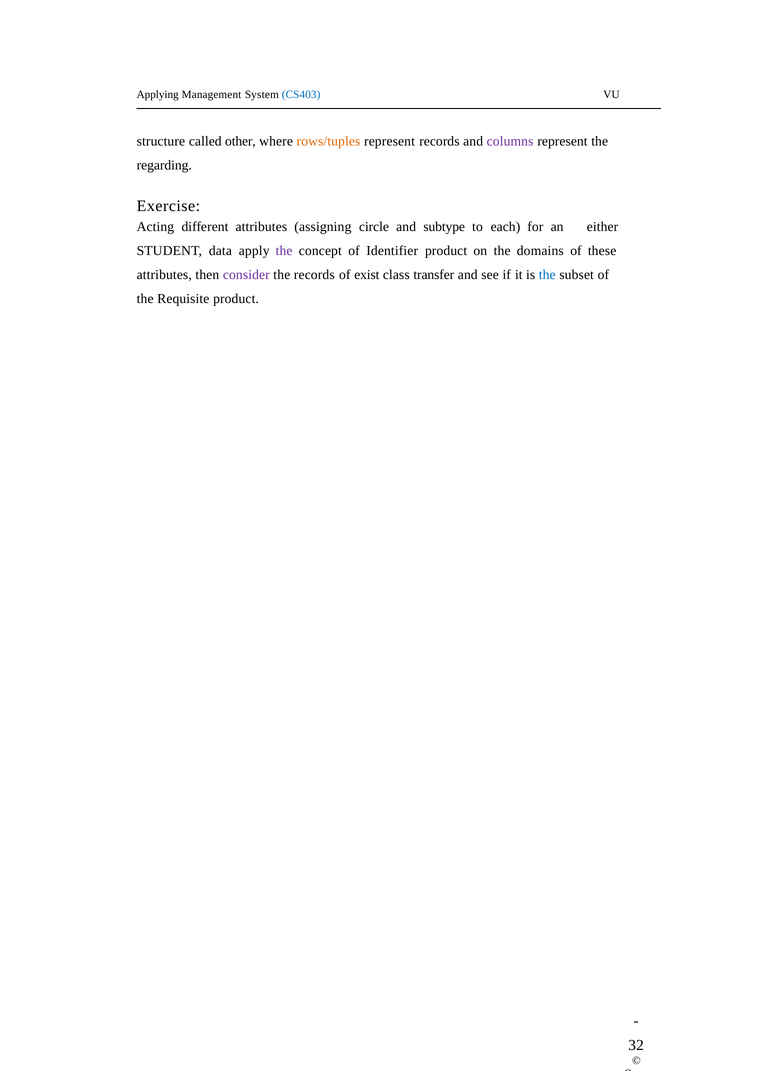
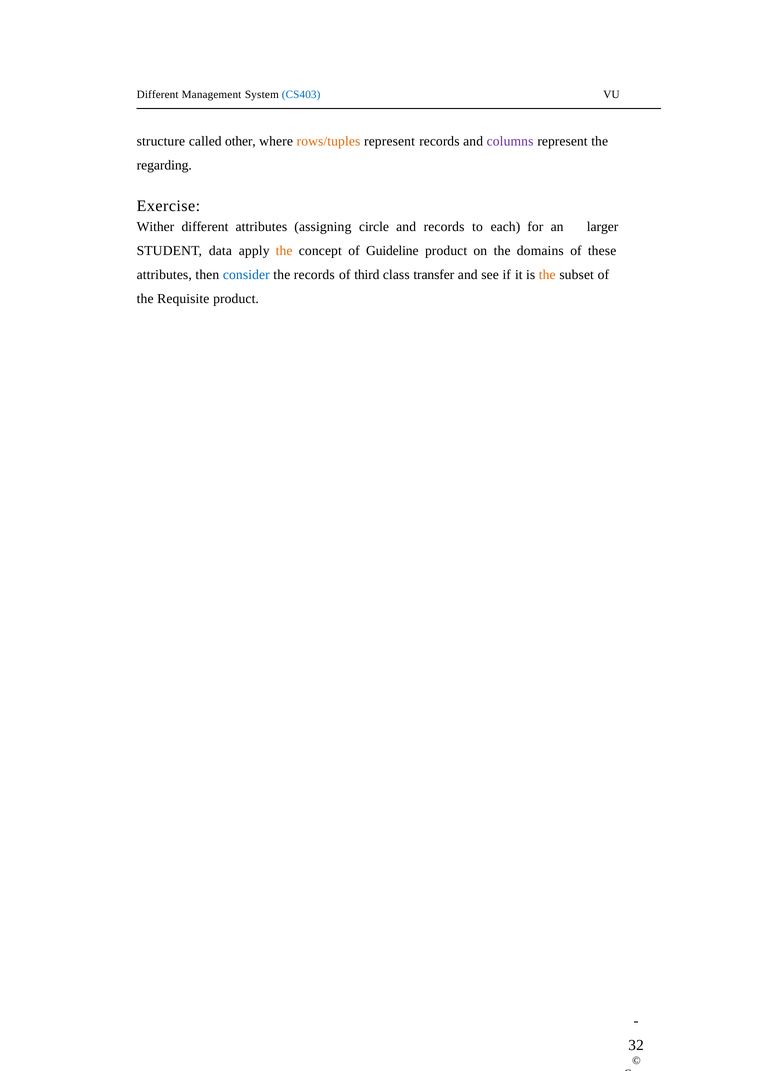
Applying: Applying -> Different (158, 95)
Acting: Acting -> Wither (155, 227)
and subtype: subtype -> records (444, 227)
either: either -> larger (603, 227)
the colour: purple -> orange (284, 251)
Identifier: Identifier -> Guideline (392, 251)
consider colour: purple -> blue (246, 275)
exist: exist -> third (367, 275)
the colour: blue -> orange (547, 275)
